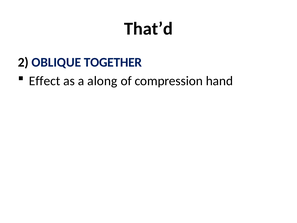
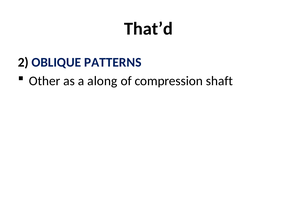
TOGETHER: TOGETHER -> PATTERNS (113, 62)
Effect: Effect -> Other (45, 81)
hand: hand -> shaft (219, 81)
